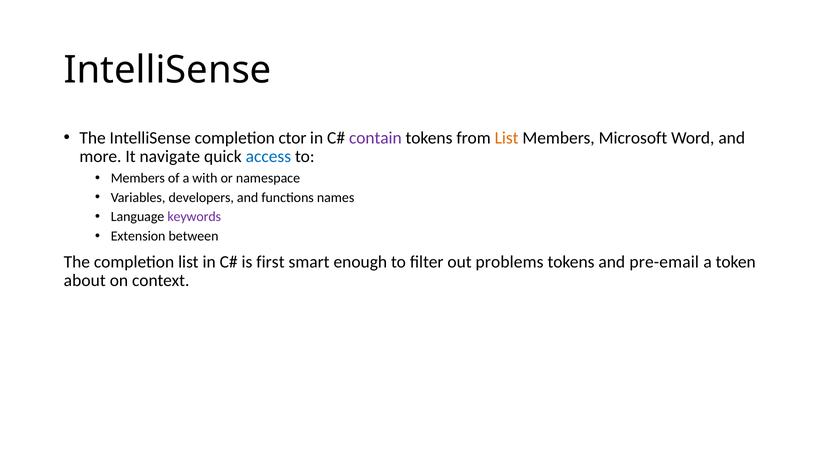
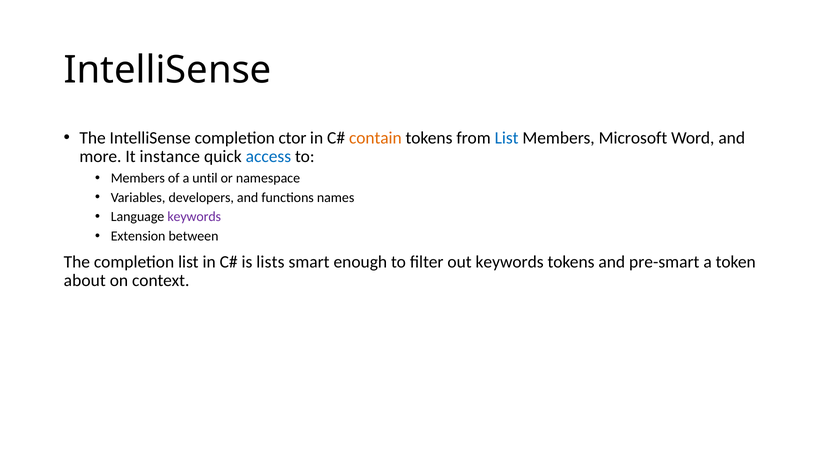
contain colour: purple -> orange (375, 138)
List colour: orange -> blue (507, 138)
navigate: navigate -> instance (170, 156)
with: with -> until (205, 178)
first: first -> lists (270, 261)
out problems: problems -> keywords (510, 261)
pre-email: pre-email -> pre-smart (664, 261)
